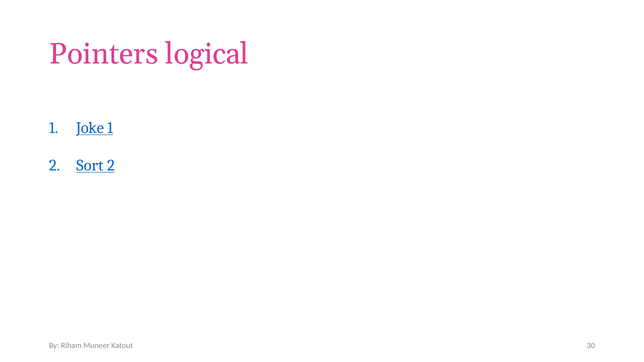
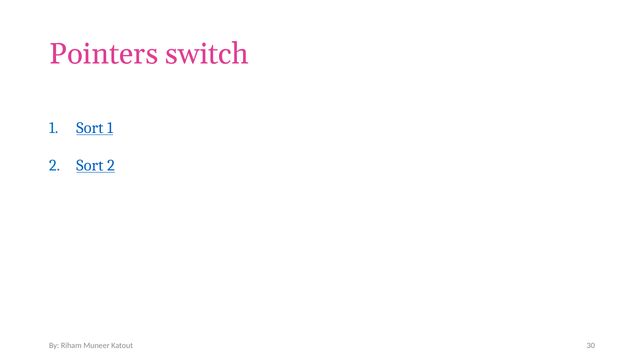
logical: logical -> switch (207, 54)
1 Joke: Joke -> Sort (90, 128)
